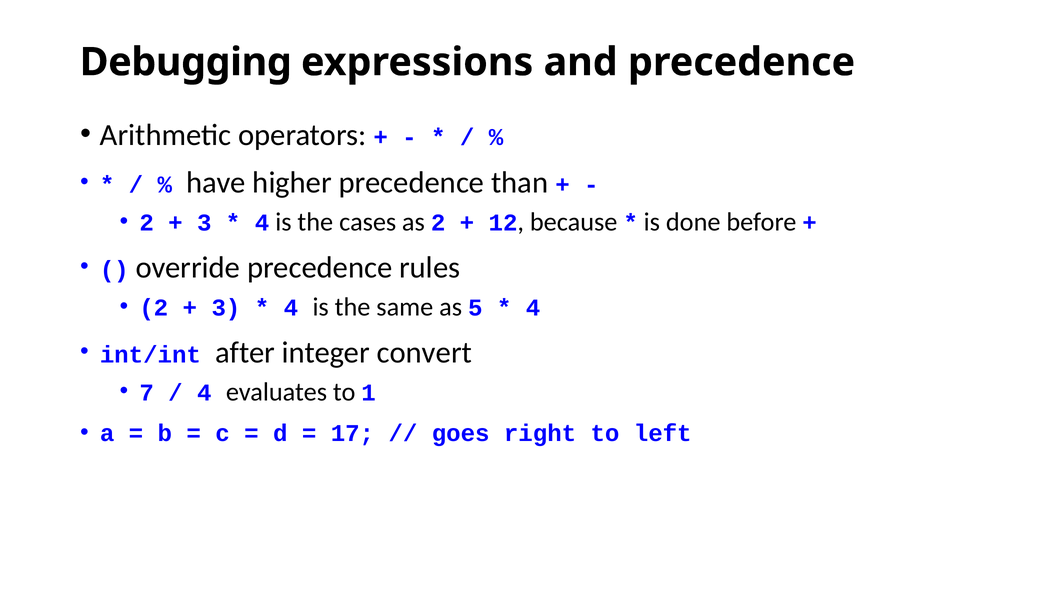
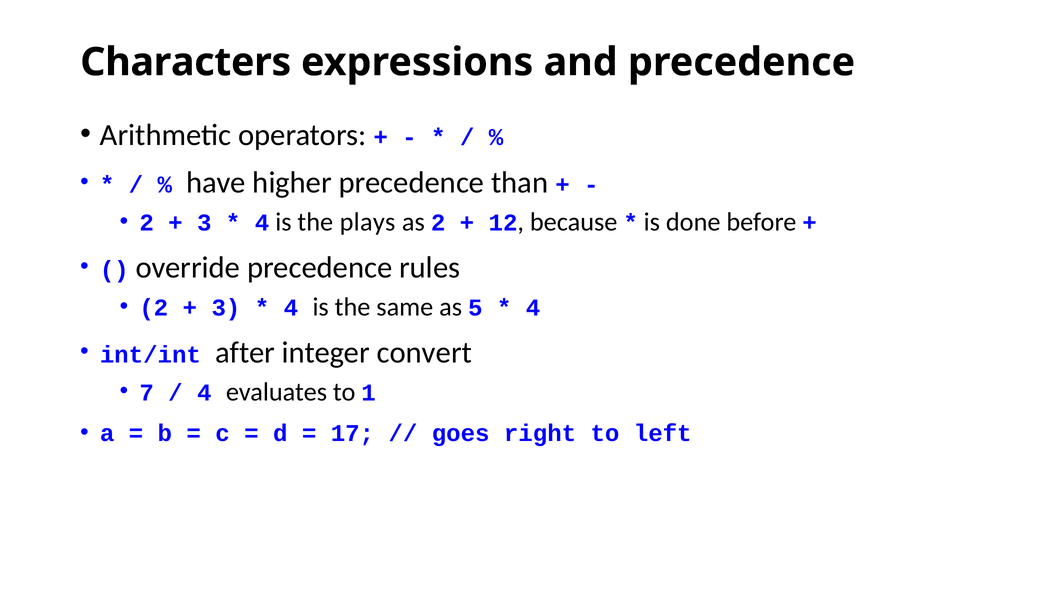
Debugging: Debugging -> Characters (186, 62)
cases: cases -> plays (368, 222)
